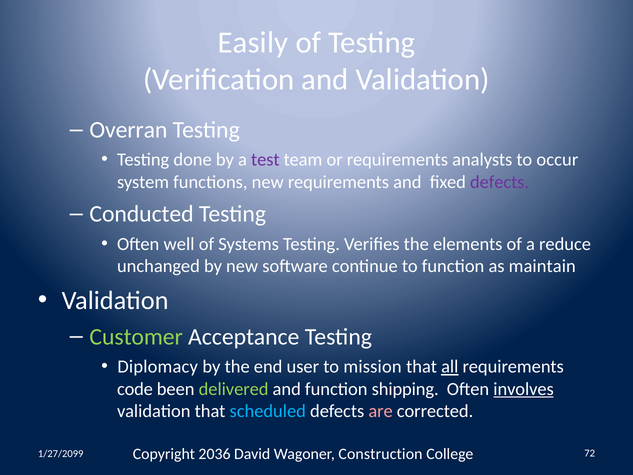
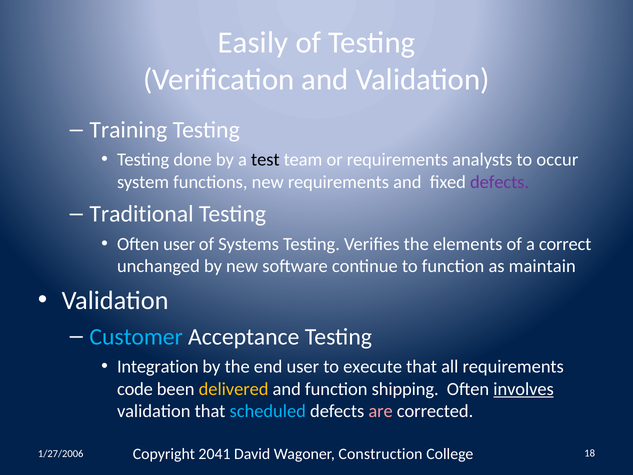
Overran: Overran -> Training (128, 130)
test colour: purple -> black (265, 160)
Conducted: Conducted -> Traditional (141, 214)
Often well: well -> user (179, 244)
reduce: reduce -> correct (565, 244)
Customer colour: light green -> light blue (136, 337)
Diplomacy: Diplomacy -> Integration (158, 367)
mission: mission -> execute (373, 367)
all underline: present -> none (450, 367)
delivered colour: light green -> yellow (234, 389)
1/27/2099: 1/27/2099 -> 1/27/2006 (61, 453)
2036: 2036 -> 2041 (215, 454)
72: 72 -> 18 (590, 453)
